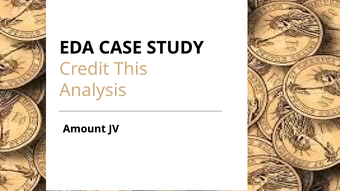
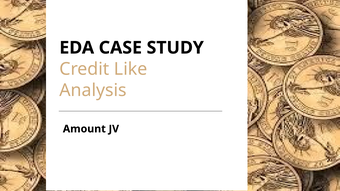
This: This -> Like (131, 69)
